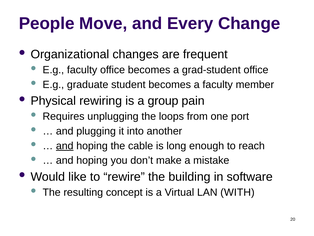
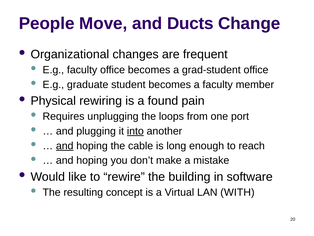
Every: Every -> Ducts (190, 23)
group: group -> found (163, 101)
into underline: none -> present (135, 131)
